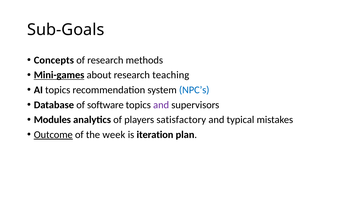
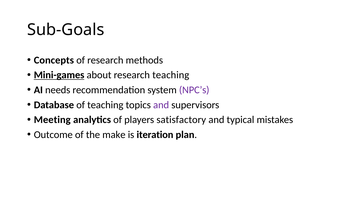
AI topics: topics -> needs (58, 90)
NPC’s colour: blue -> purple (194, 90)
of software: software -> teaching (105, 105)
Modules: Modules -> Meeting (52, 120)
Outcome underline: present -> none (53, 135)
week: week -> make (114, 135)
